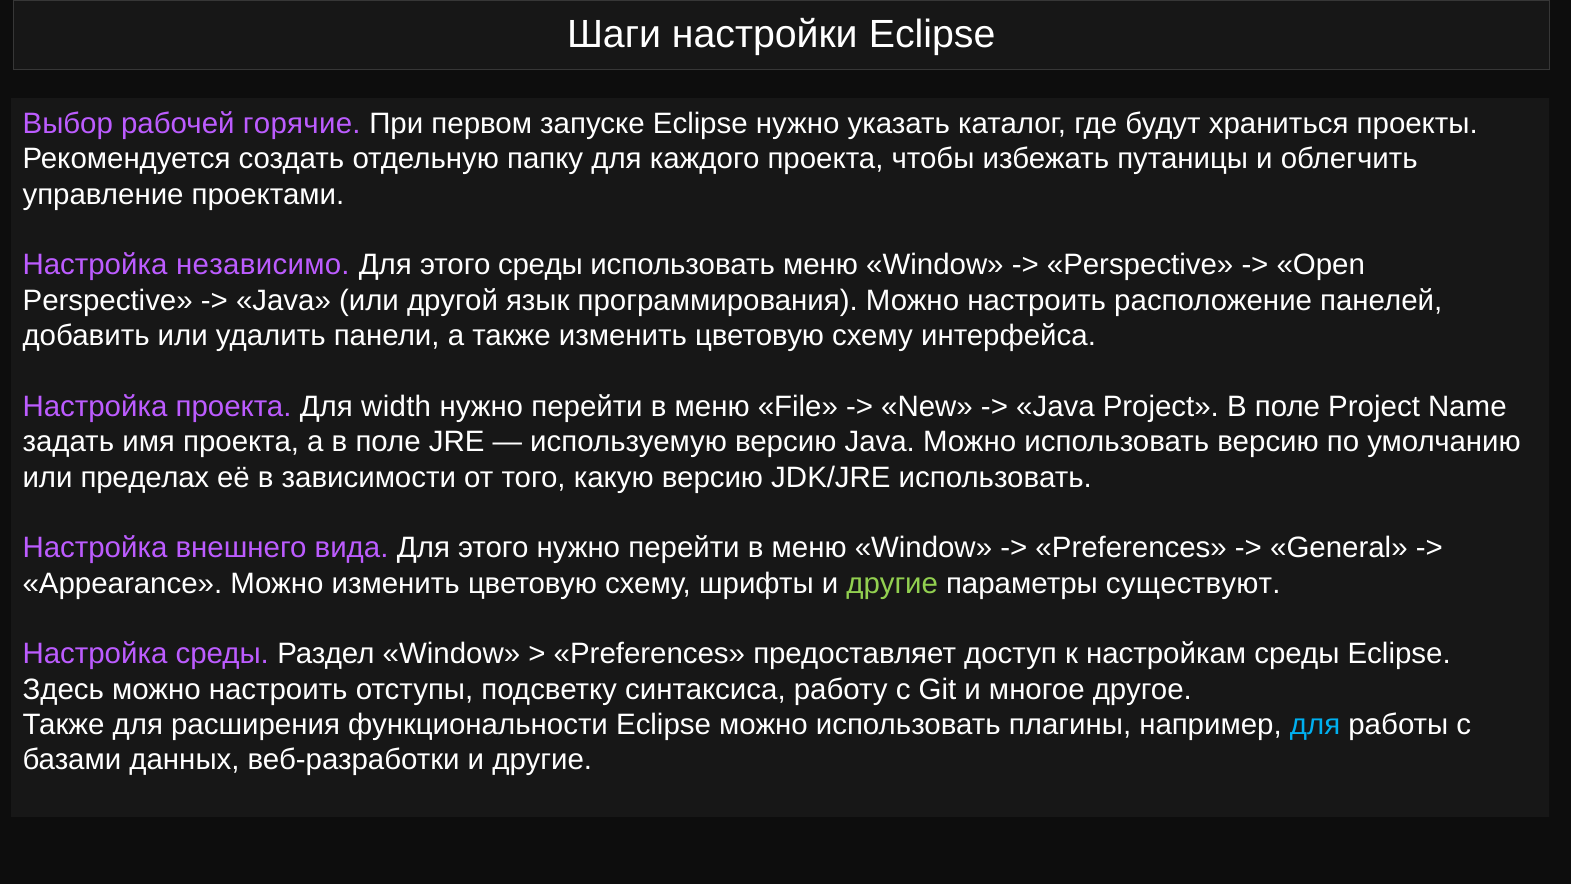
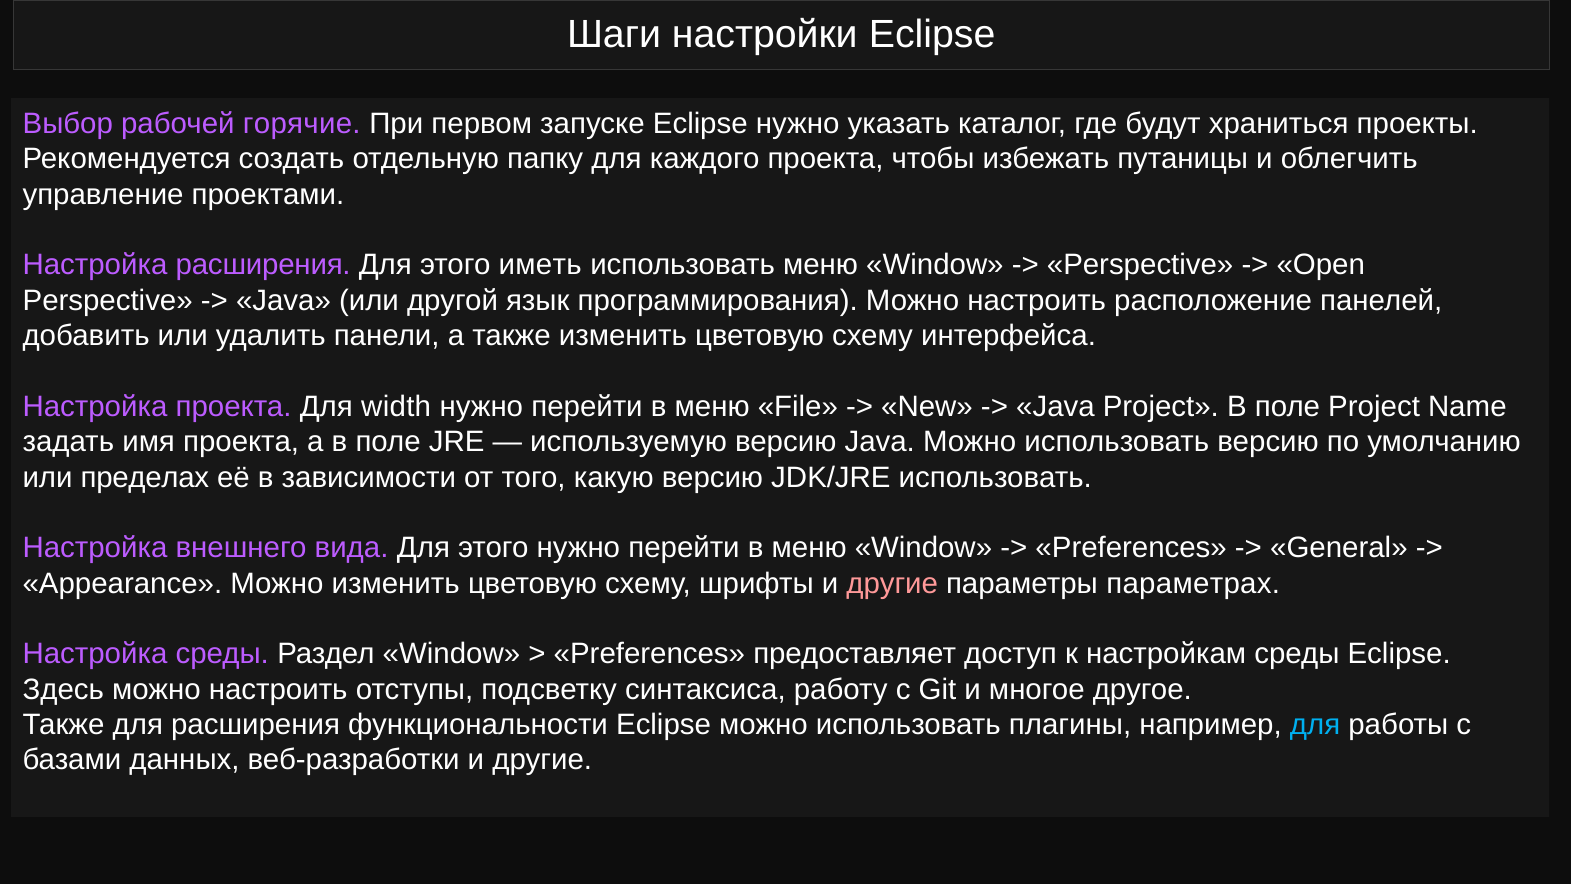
Настройка независимо: независимо -> расширения (263, 265)
этого среды: среды -> иметь (540, 265)
другие colour: light green -> pink (892, 583)
существуют: существуют -> параметрах (1193, 583)
